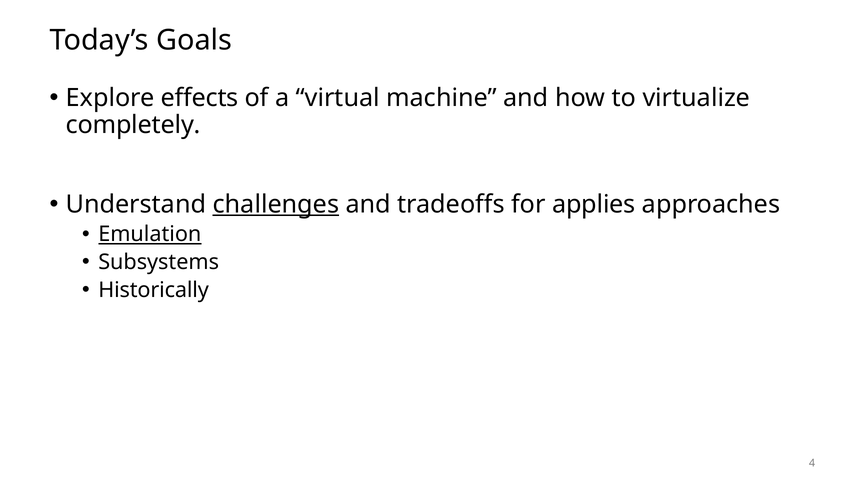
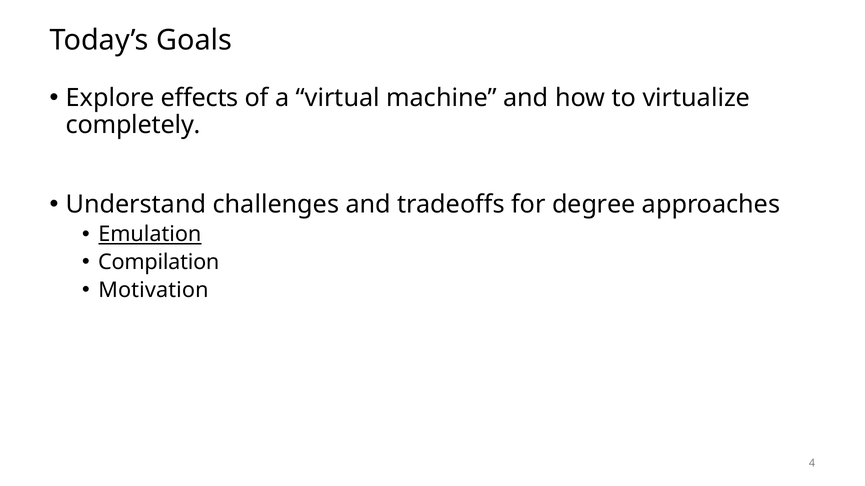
challenges underline: present -> none (276, 205)
applies: applies -> degree (594, 205)
Subsystems: Subsystems -> Compilation (159, 262)
Historically: Historically -> Motivation (153, 290)
